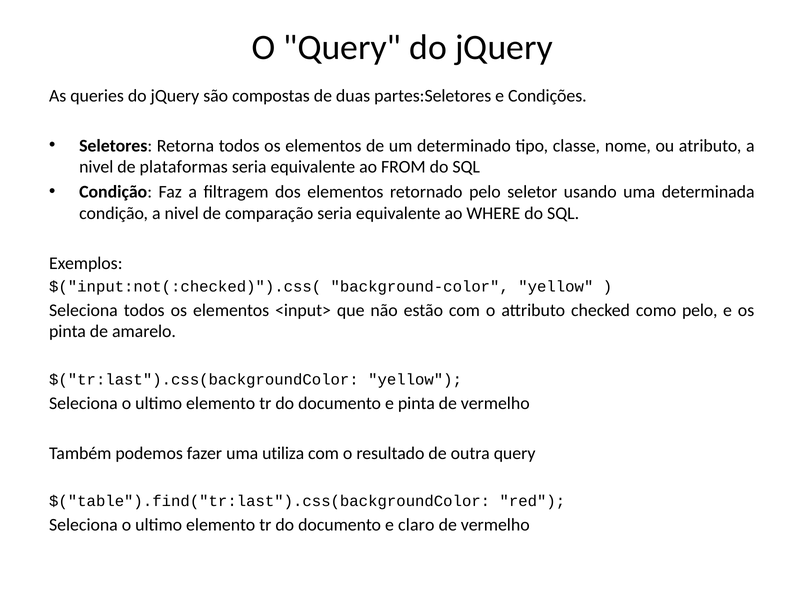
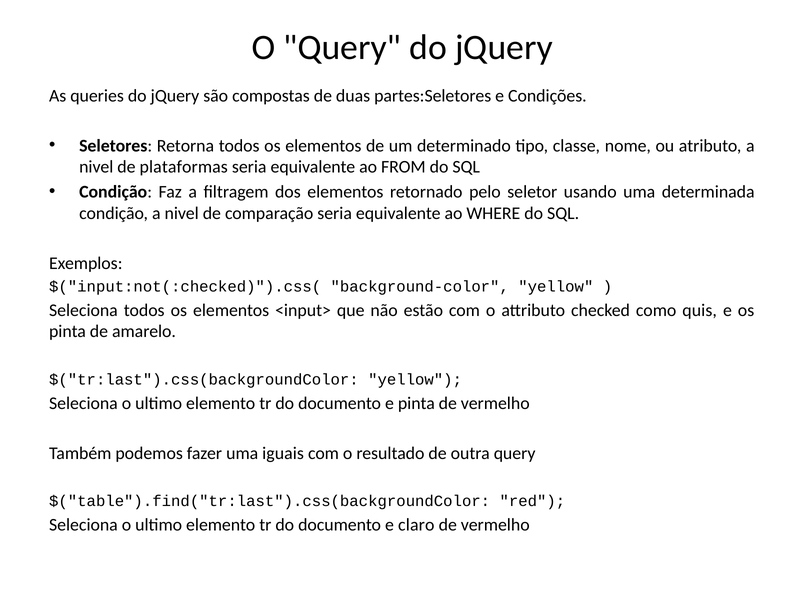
como pelo: pelo -> quis (700, 310)
utiliza: utiliza -> iguais (283, 453)
